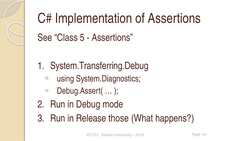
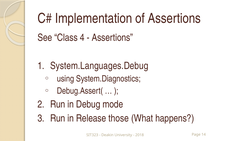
5: 5 -> 4 (82, 38)
System.Transferring.Debug: System.Transferring.Debug -> System.Languages.Debug (99, 66)
